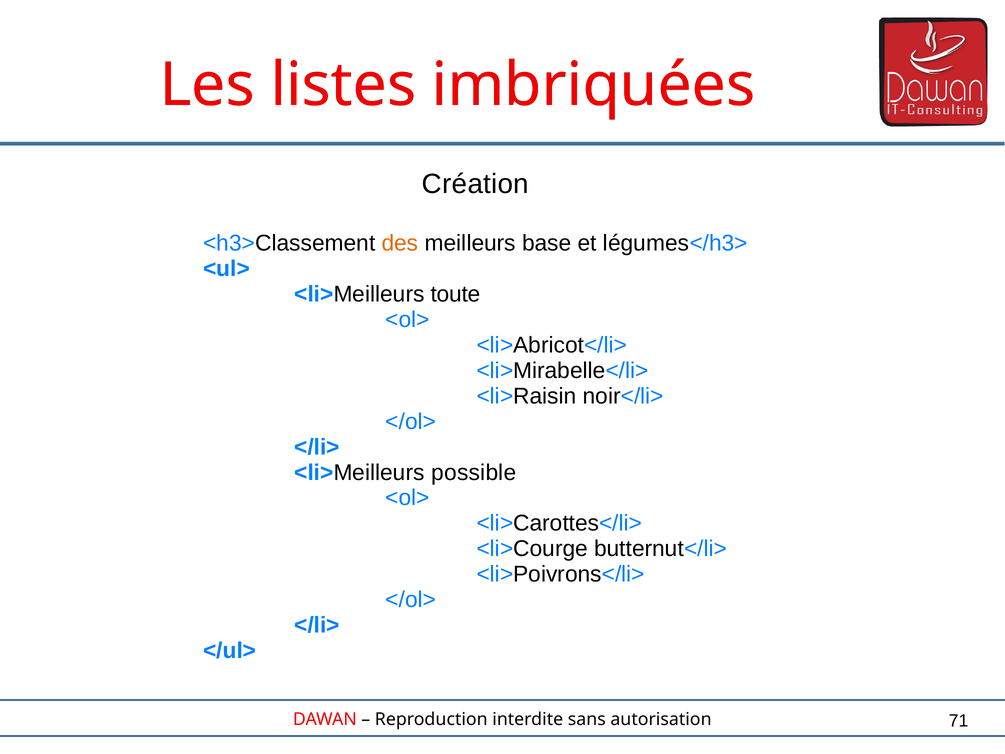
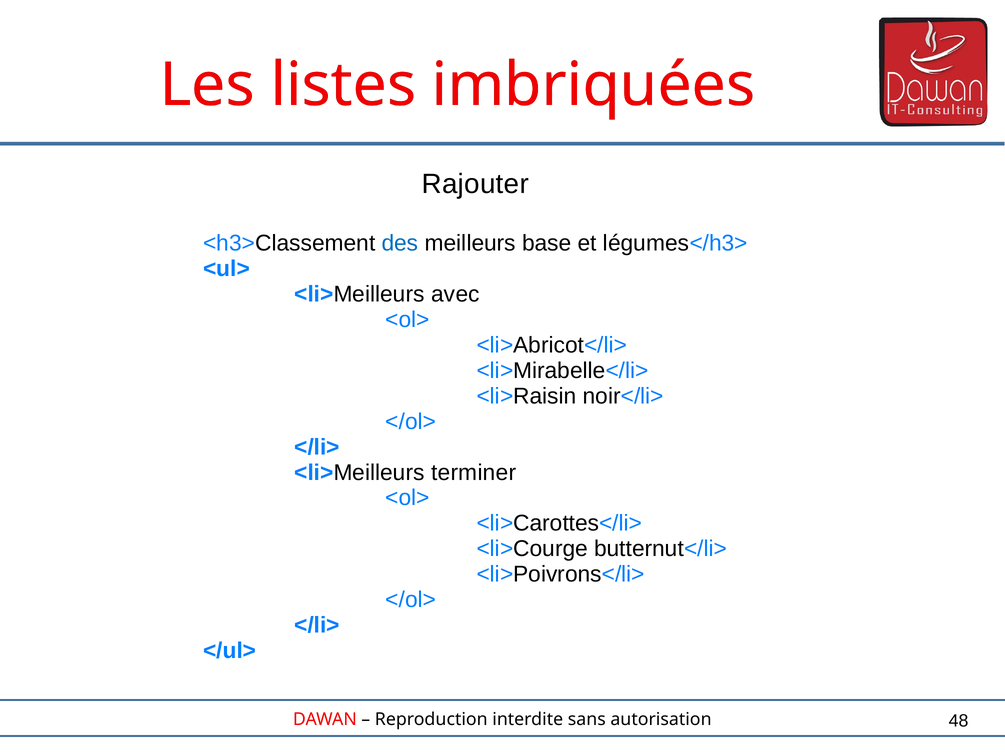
Création: Création -> Rajouter (475, 184)
des colour: orange -> blue (400, 243)
toute: toute -> avec (455, 294)
possible: possible -> terminer (474, 472)
71: 71 -> 48 (959, 721)
